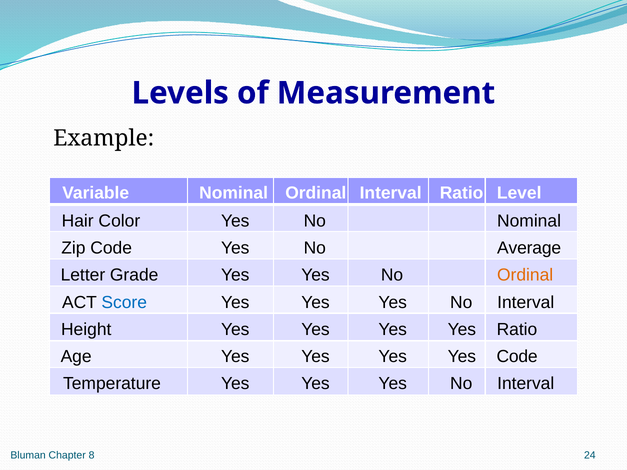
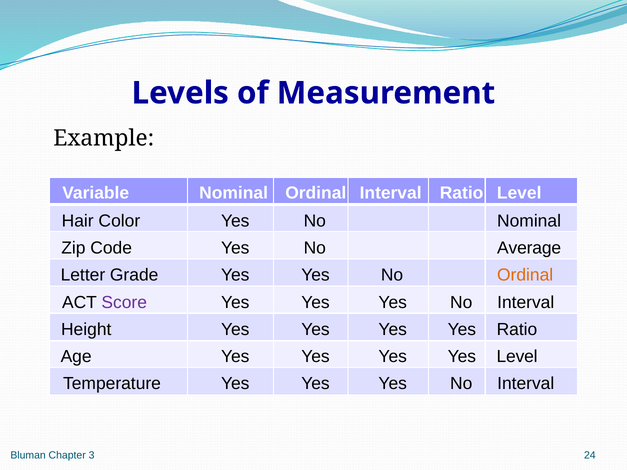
Score colour: blue -> purple (124, 302)
Yes Code: Code -> Level (517, 357)
8: 8 -> 3 (92, 455)
